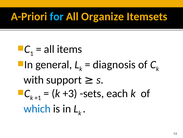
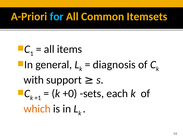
Organize: Organize -> Common (103, 16)
+3: +3 -> +0 (70, 93)
which colour: blue -> orange (37, 108)
